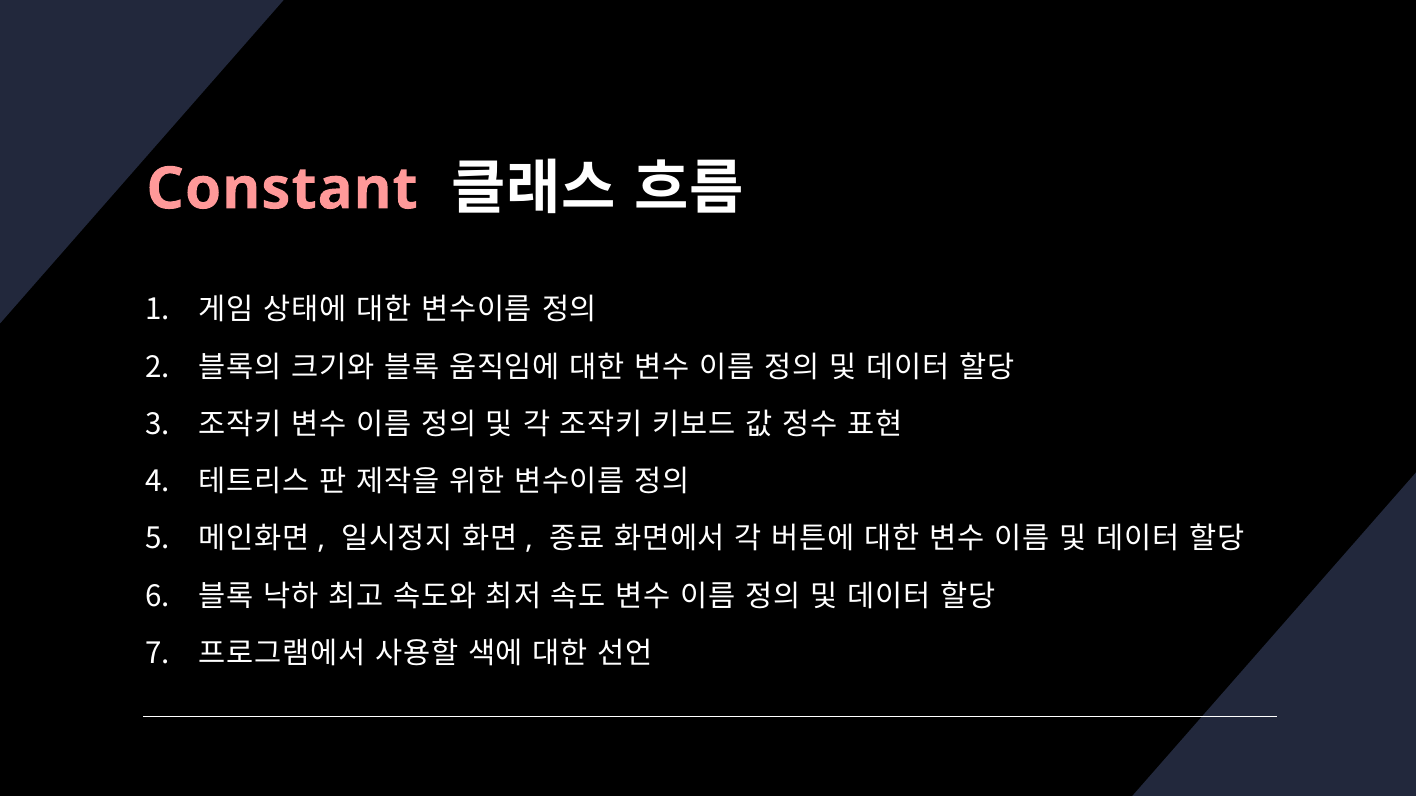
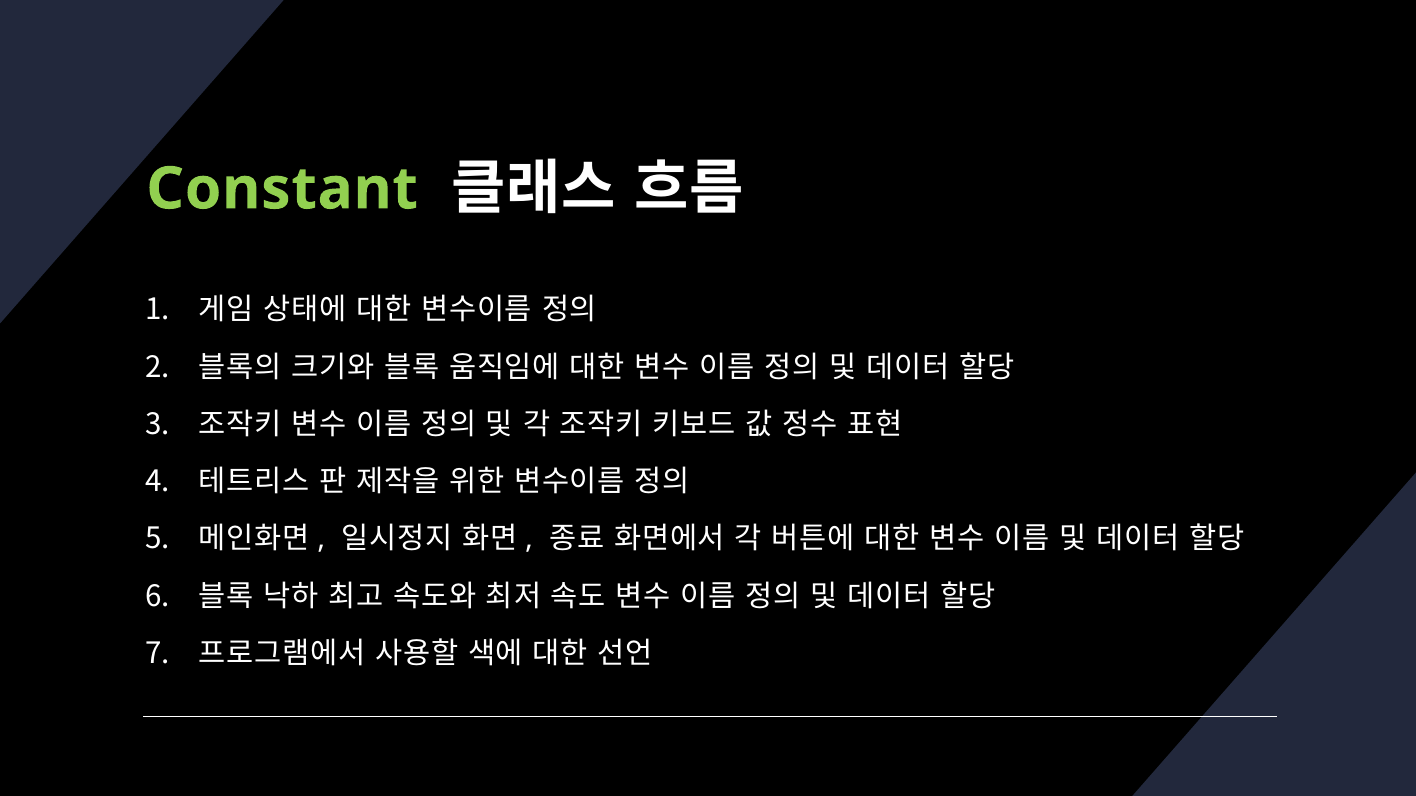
Constant colour: pink -> light green (282, 189)
